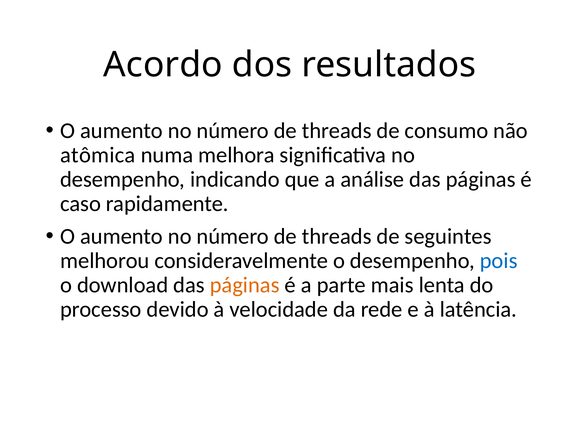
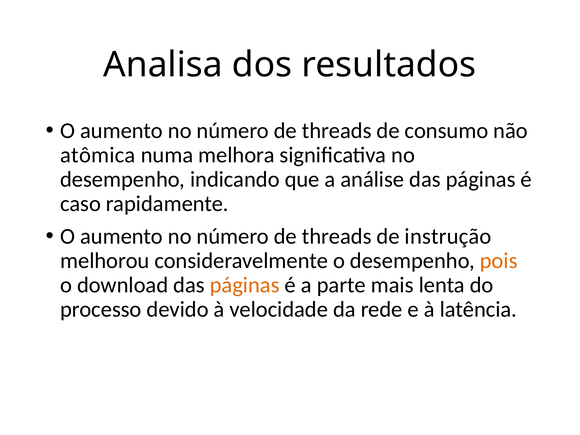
Acordo: Acordo -> Analisa (163, 65)
seguintes: seguintes -> instrução (448, 236)
pois colour: blue -> orange (499, 261)
